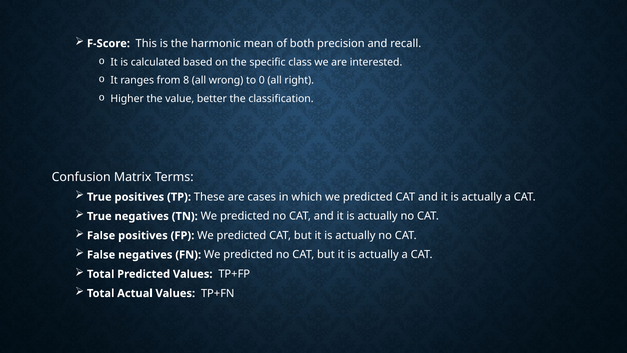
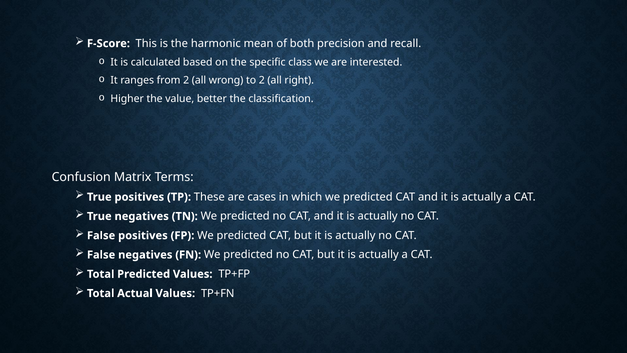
from 8: 8 -> 2 (186, 80)
to 0: 0 -> 2 (262, 80)
